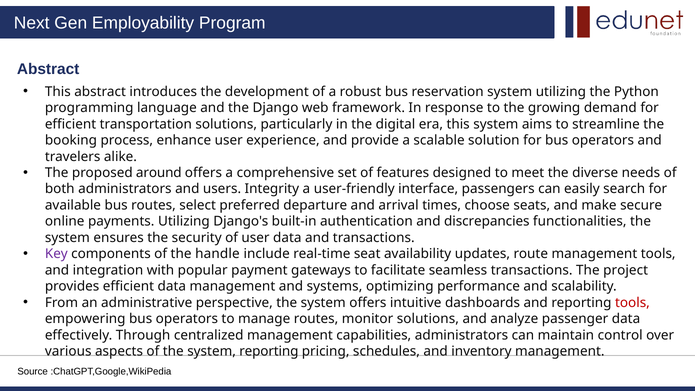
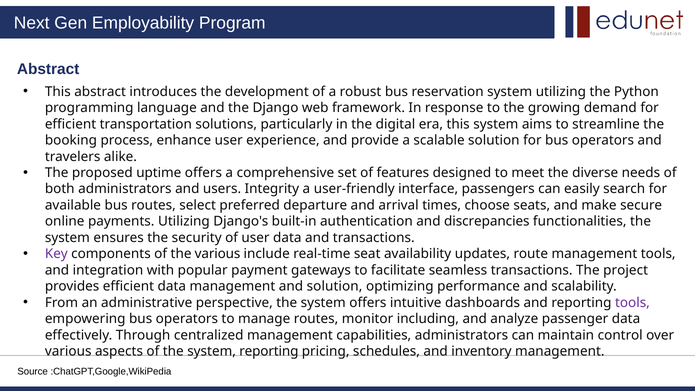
around: around -> uptime (159, 173)
the handle: handle -> various (218, 254)
and systems: systems -> solution (335, 286)
tools colour: red -> purple (632, 303)
monitor solutions: solutions -> including (428, 319)
